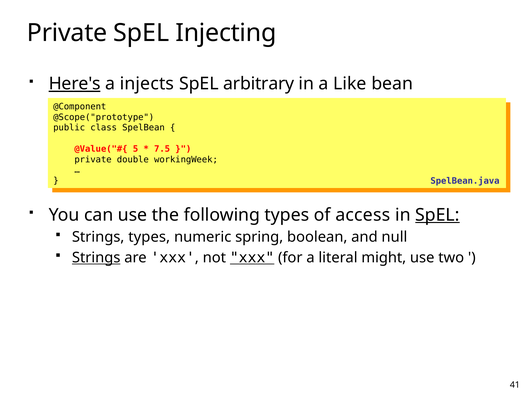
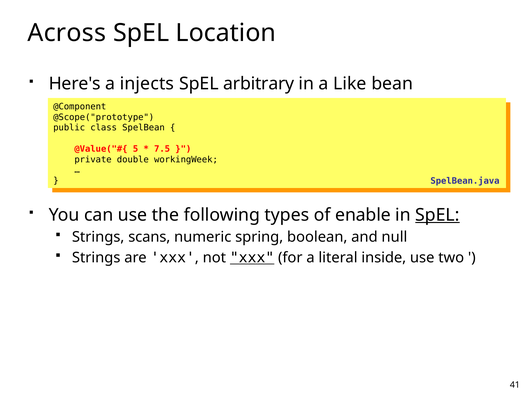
Private: Private -> Across (67, 33)
Injecting: Injecting -> Location (226, 33)
Here's underline: present -> none (75, 84)
access: access -> enable (363, 215)
Strings types: types -> scans (149, 237)
Strings underline: present -> none (96, 258)
might: might -> inside (384, 258)
